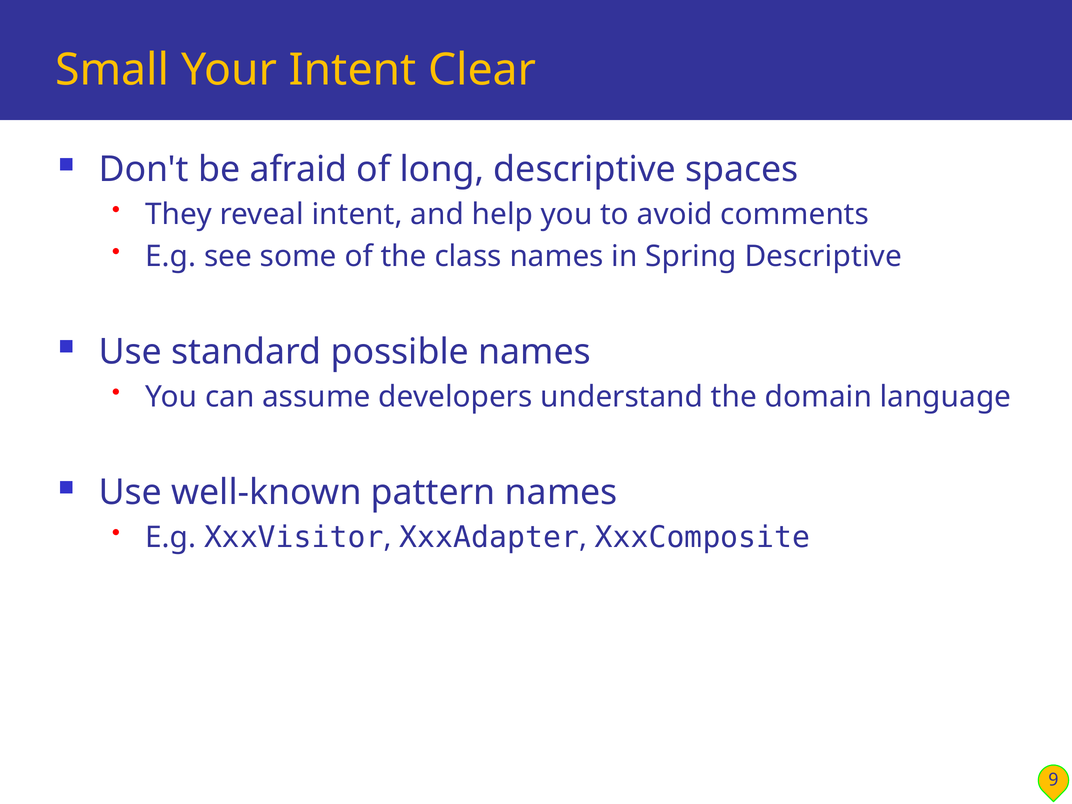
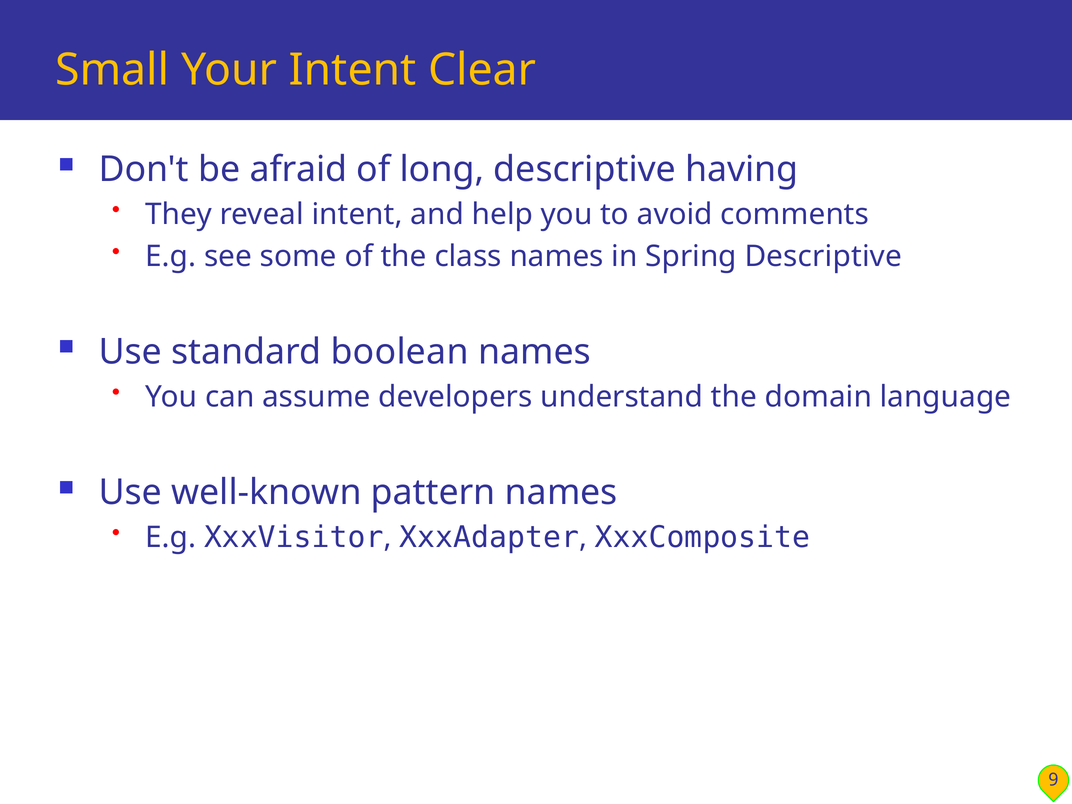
spaces: spaces -> having (742, 170)
possible: possible -> boolean (400, 352)
